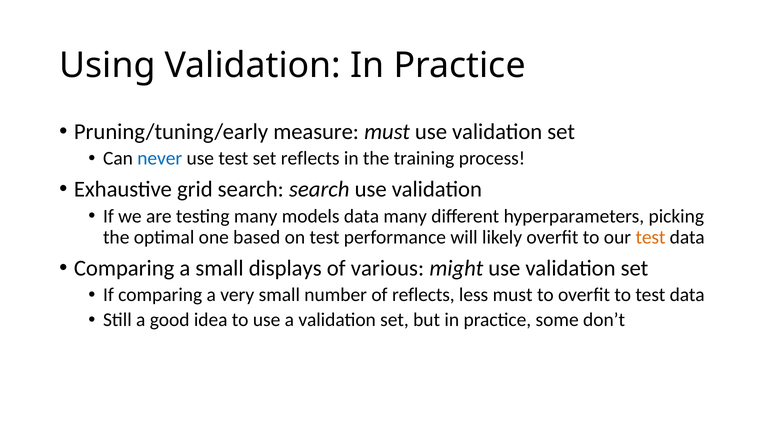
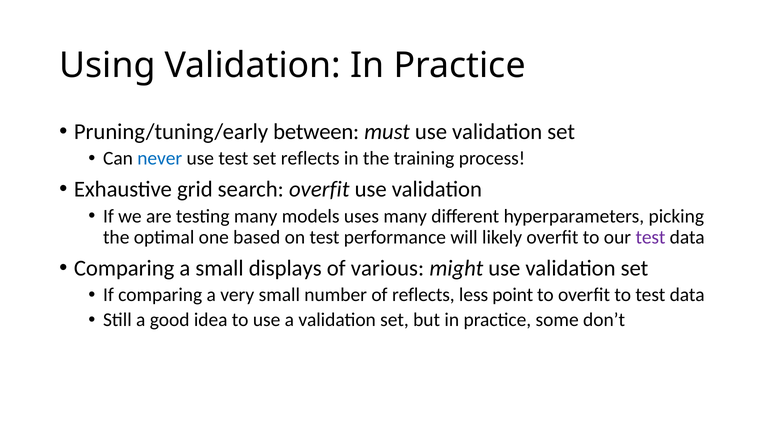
measure: measure -> between (316, 132)
search search: search -> overfit (319, 189)
models data: data -> uses (361, 216)
test colour: orange -> purple (650, 237)
less must: must -> point (513, 295)
